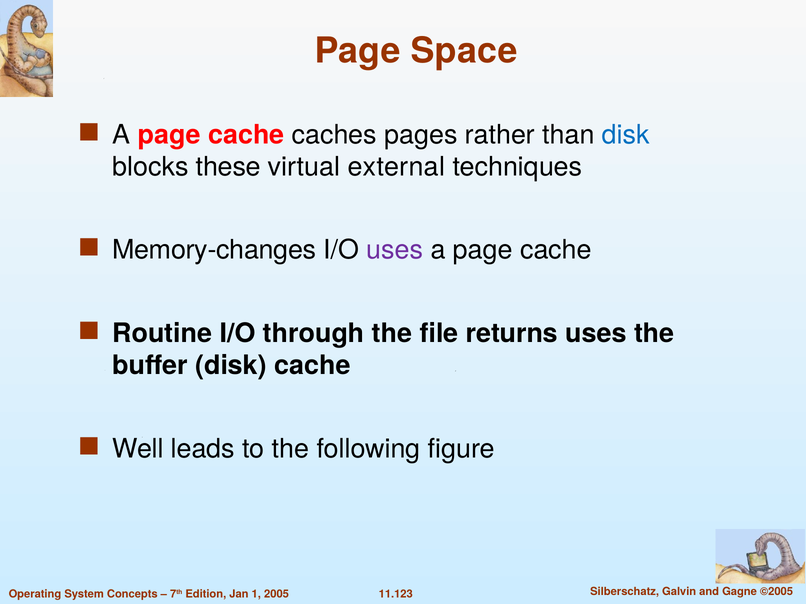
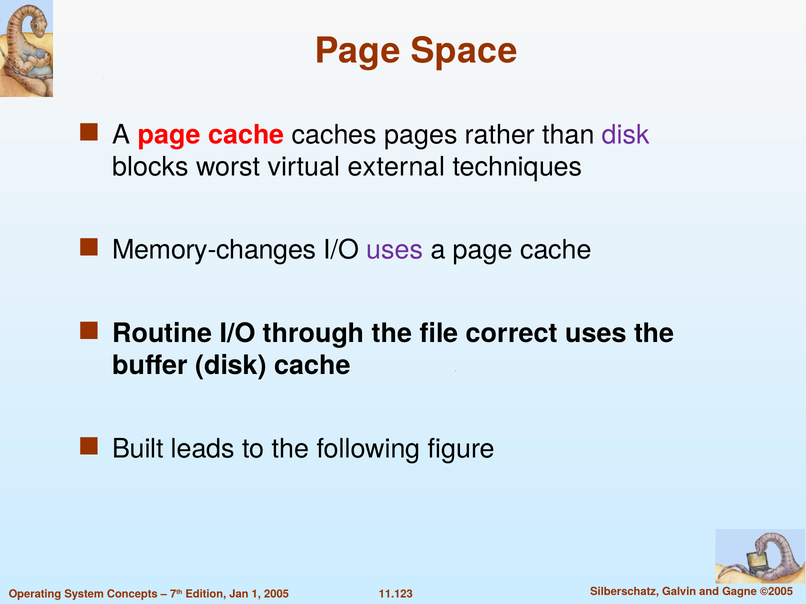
disk colour: blue -> purple (626, 135)
these: these -> worst (228, 167)
returns: returns -> correct (512, 334)
Well: Well -> Built (138, 449)
